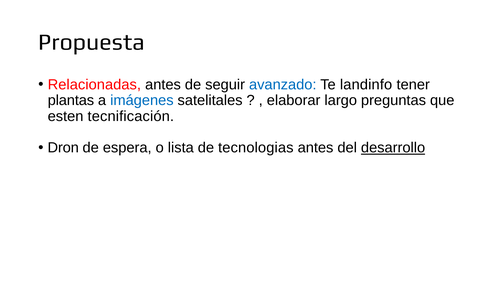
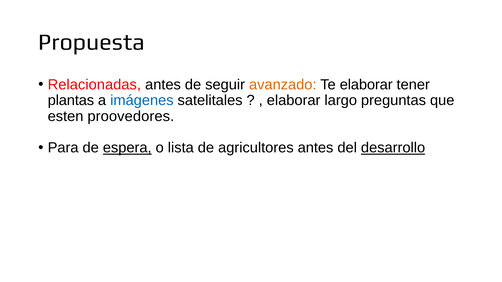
avanzado colour: blue -> orange (283, 85)
Te landinfo: landinfo -> elaborar (366, 85)
tecnificación: tecnificación -> proovedores (131, 116)
Dron: Dron -> Para (63, 148)
espera underline: none -> present (127, 148)
tecnologias: tecnologias -> agricultores (256, 148)
